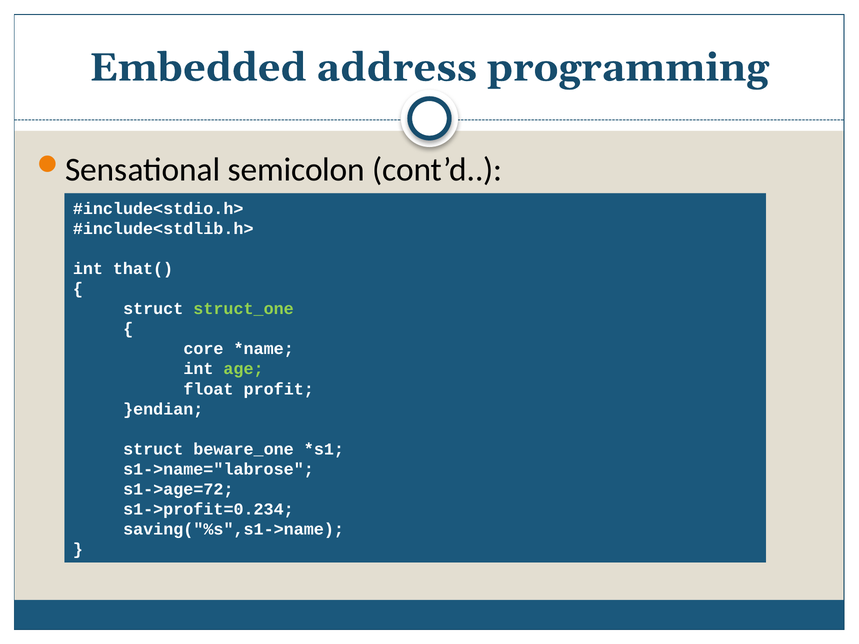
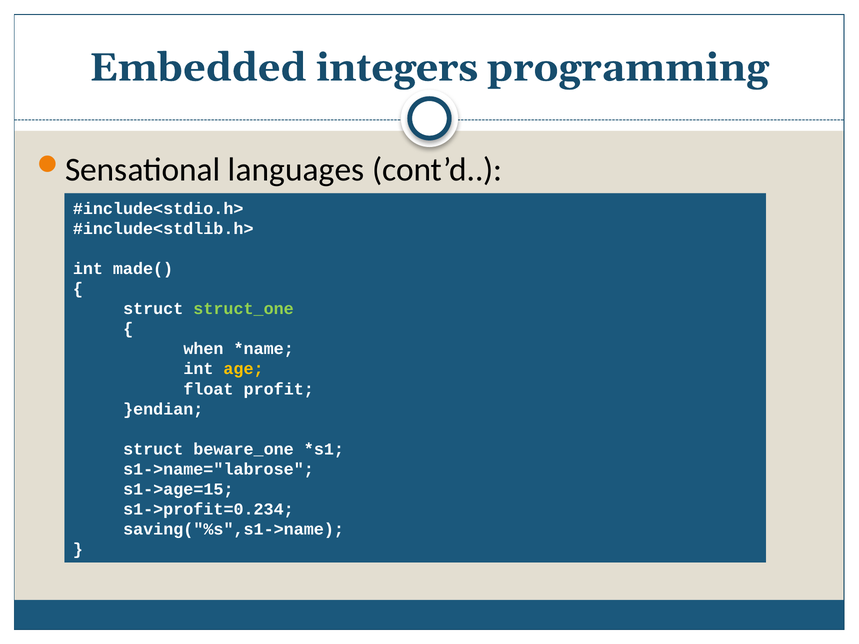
address: address -> integers (397, 68)
semicolon: semicolon -> languages (296, 170)
that(: that( -> made( (143, 269)
core: core -> when (203, 349)
age colour: light green -> yellow (244, 369)
s1->age=72: s1->age=72 -> s1->age=15 (178, 489)
